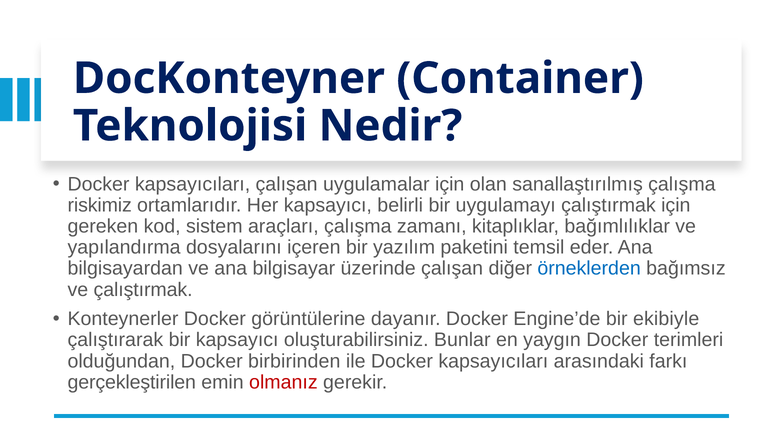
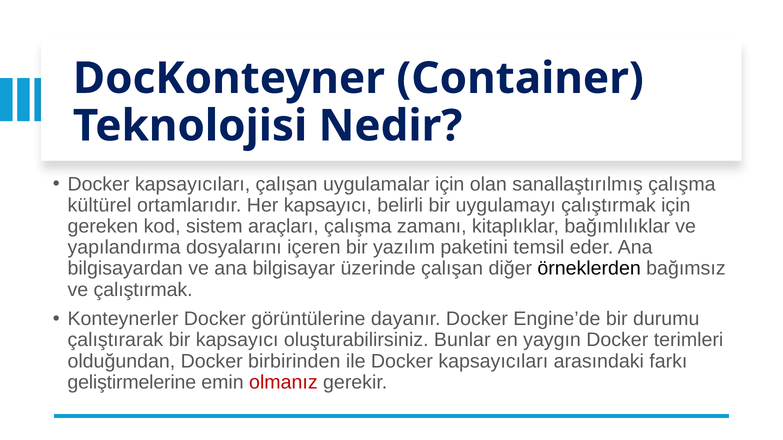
riskimiz: riskimiz -> kültürel (100, 205)
örneklerden colour: blue -> black (589, 269)
ekibiyle: ekibiyle -> durumu (666, 319)
gerçekleştirilen: gerçekleştirilen -> geliştirmelerine (132, 383)
